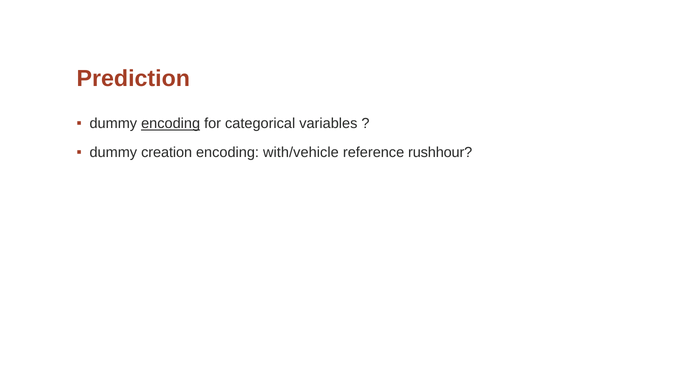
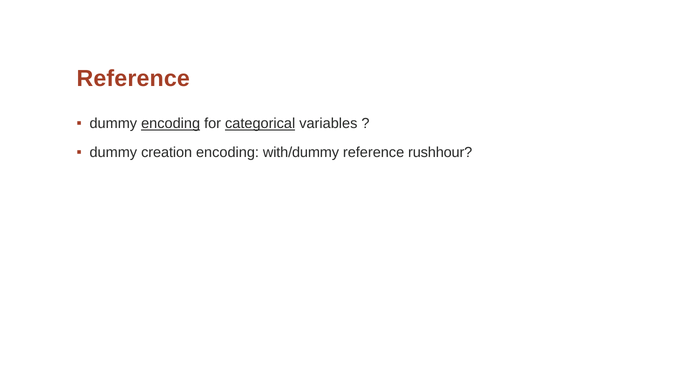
Prediction: Prediction -> Reference (133, 79)
categorical underline: none -> present (260, 123)
with/vehicle: with/vehicle -> with/dummy (301, 152)
